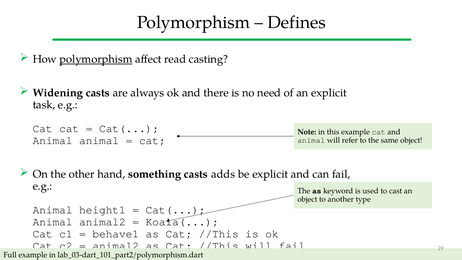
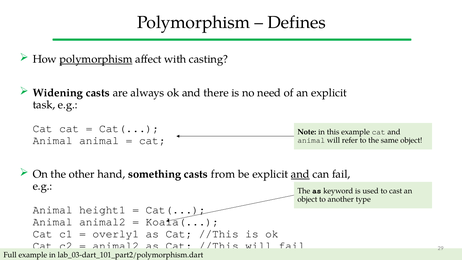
read: read -> with (175, 59)
adds: adds -> from (223, 174)
and underline: none -> present (300, 174)
behave1: behave1 -> overly1 (116, 234)
